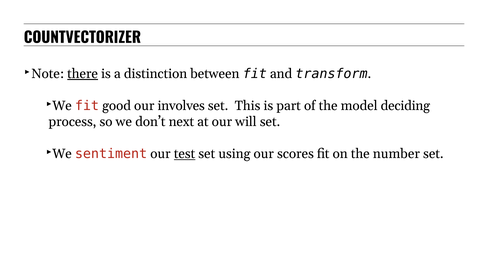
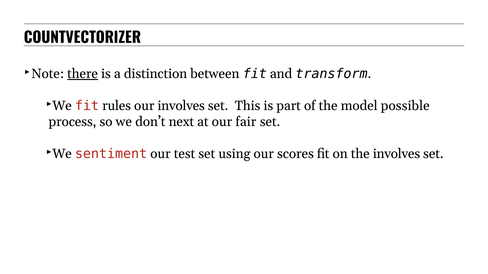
good: good -> rules (117, 106)
deciding: deciding -> possible (405, 106)
will: will -> fair (246, 122)
test underline: present -> none (185, 154)
the number: number -> involves (396, 154)
